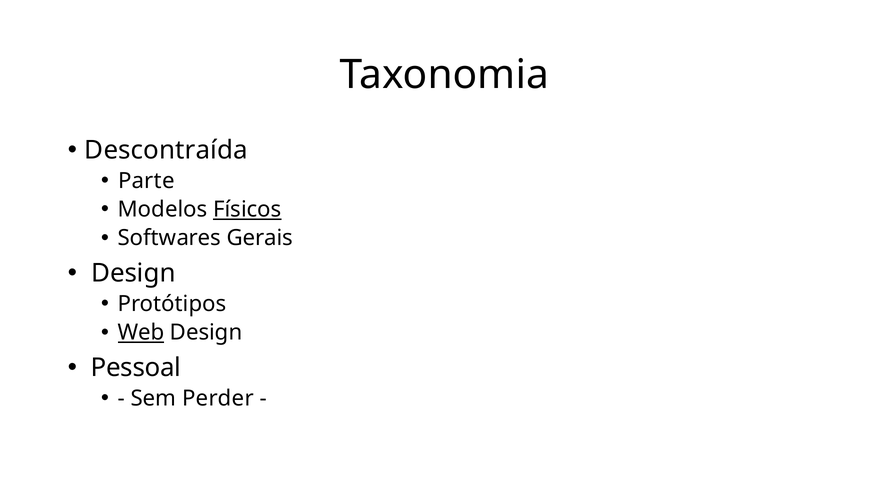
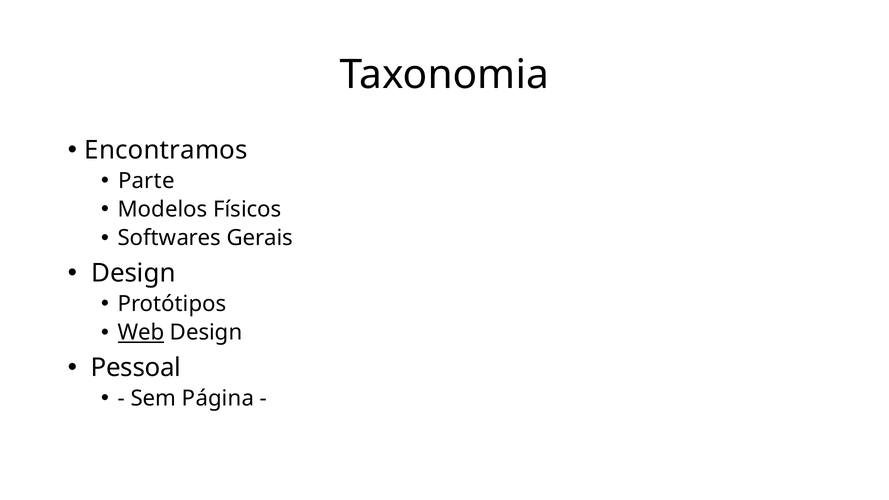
Descontraída: Descontraída -> Encontramos (166, 150)
Físicos underline: present -> none (247, 210)
Perder: Perder -> Página (218, 399)
